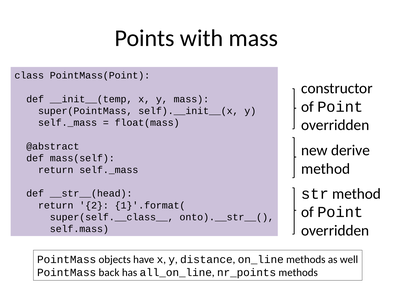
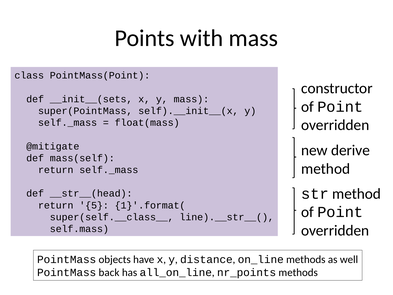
__init__(temp: __init__(temp -> __init__(sets (91, 99)
@abstract: @abstract -> @mitigate (53, 146)
2: 2 -> 5 (94, 205)
onto).__str__(: onto).__str__( -> line).__str__( (227, 217)
